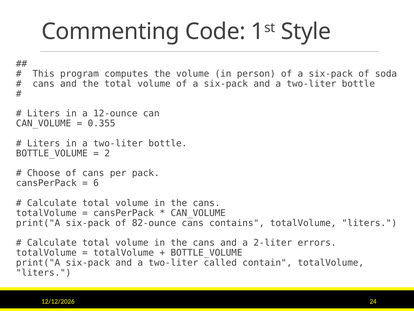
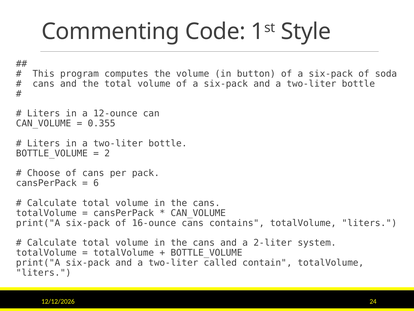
person: person -> button (256, 74)
82-ounce: 82-ounce -> 16-ounce (154, 223)
errors: errors -> system (317, 242)
